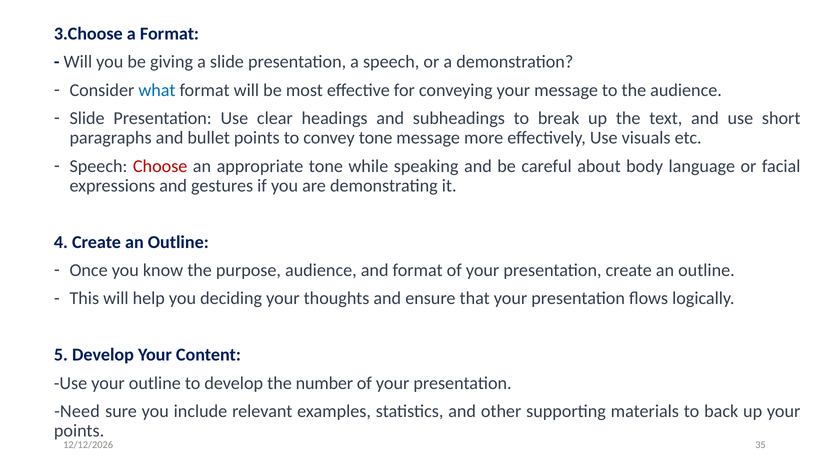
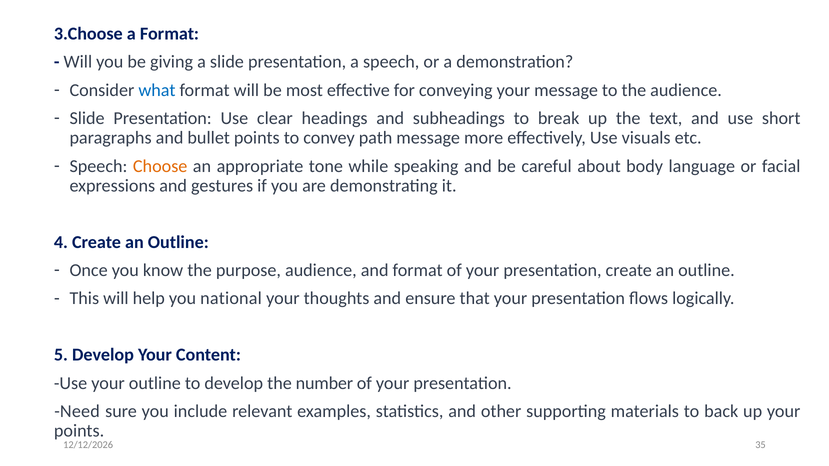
convey tone: tone -> path (376, 138)
Choose colour: red -> orange (160, 166)
deciding: deciding -> national (231, 299)
